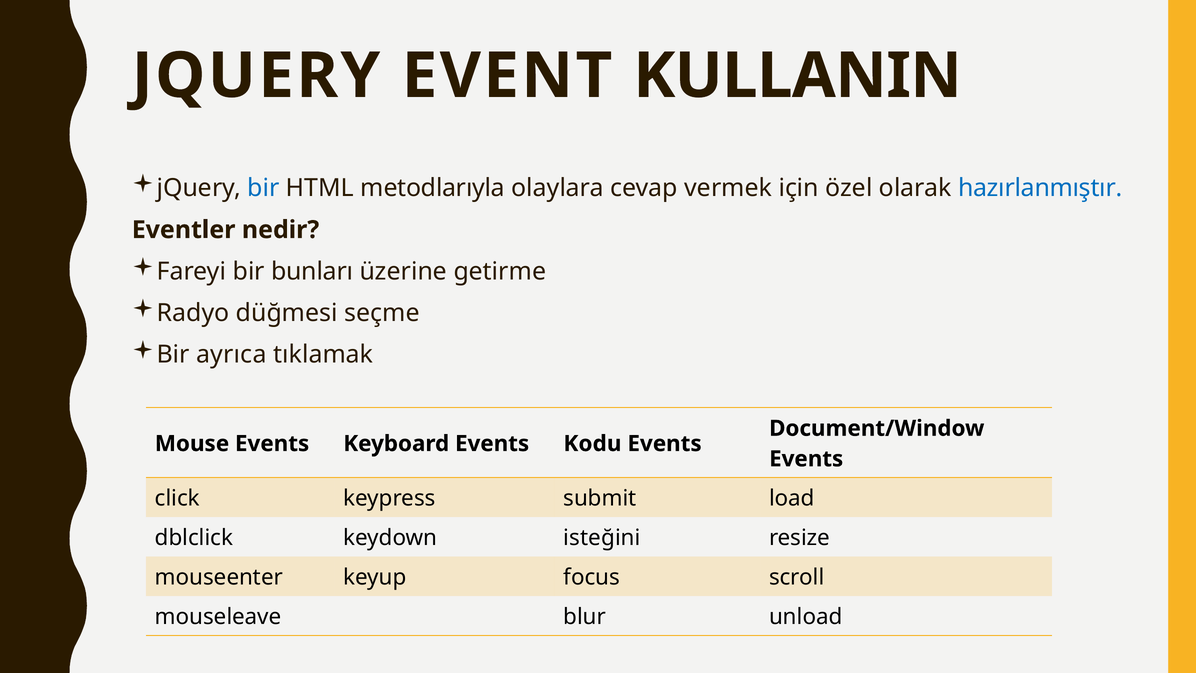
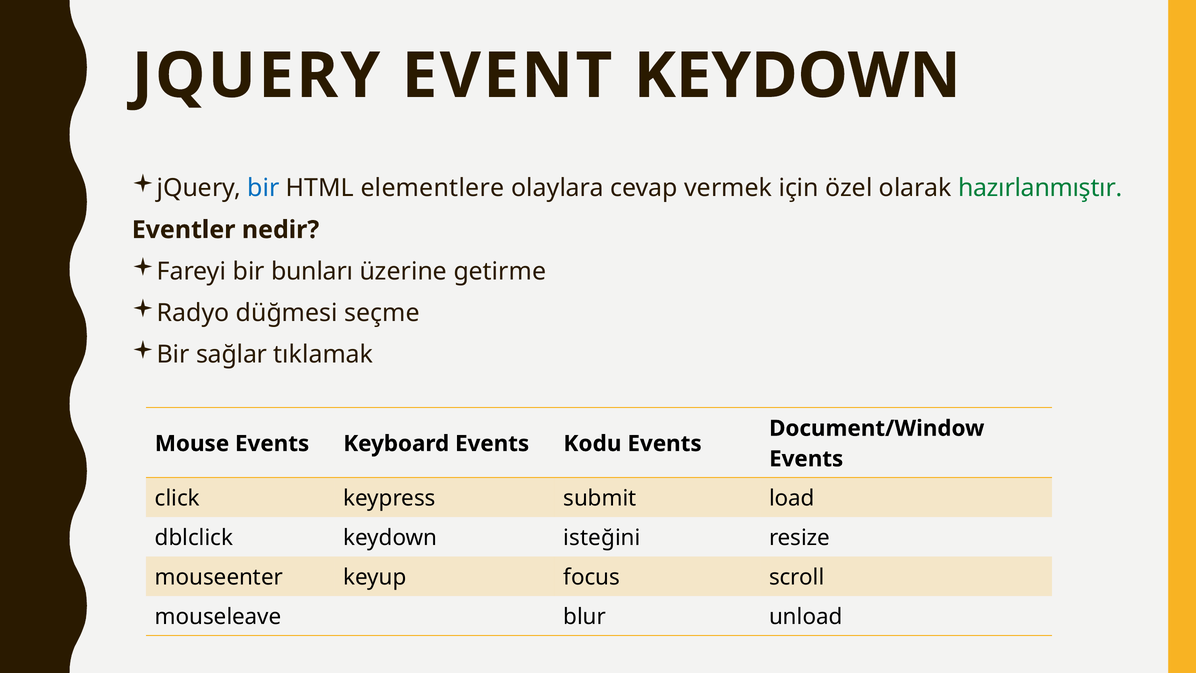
EVENT KULLANIN: KULLANIN -> KEYDOWN (797, 76)
metodlarıyla: metodlarıyla -> elementlere (432, 188)
hazırlanmıştır colour: blue -> green (1040, 188)
ayrıca: ayrıca -> sağlar (232, 355)
